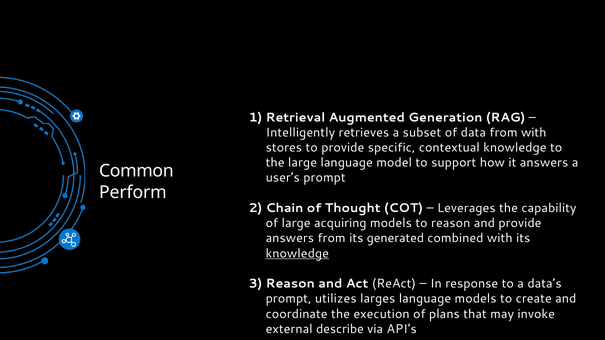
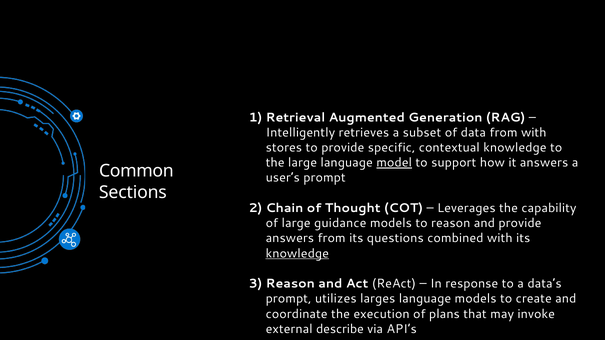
model underline: none -> present (394, 163)
Perform: Perform -> Sections (133, 192)
acquiring: acquiring -> guidance (340, 223)
generated: generated -> questions (395, 239)
